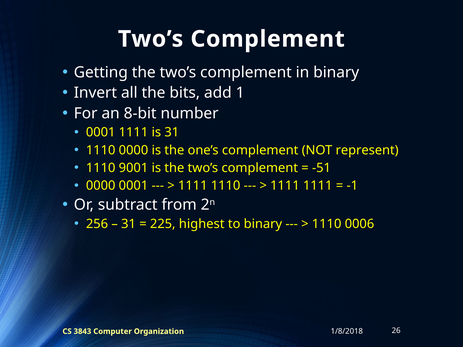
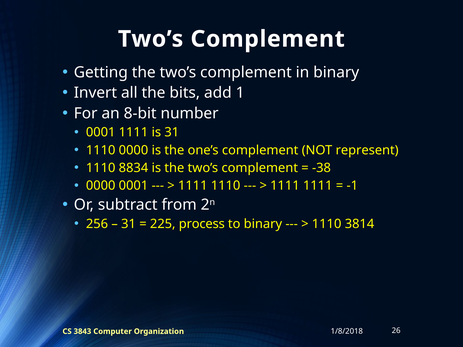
9001: 9001 -> 8834 (133, 168)
-51: -51 -> -38 (321, 168)
highest: highest -> process (202, 224)
0006: 0006 -> 3814 (359, 224)
